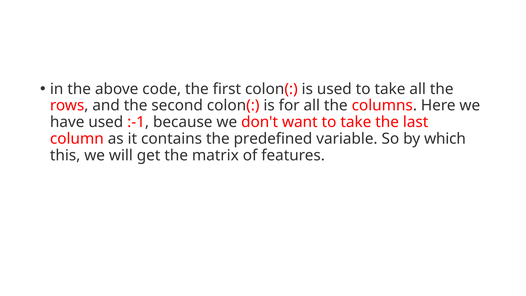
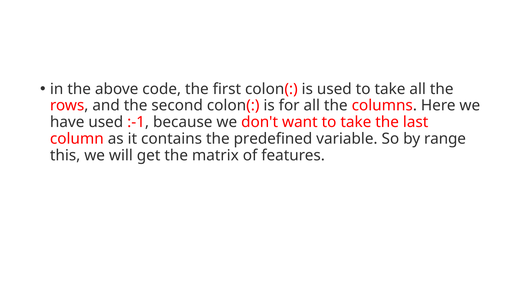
which: which -> range (445, 139)
